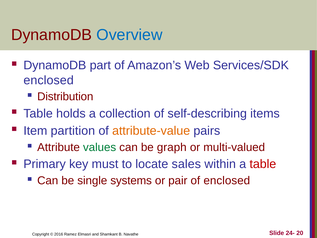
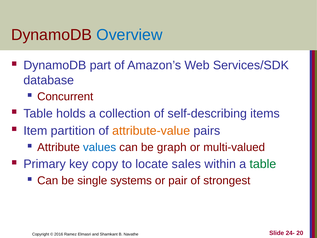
enclosed: enclosed -> database (49, 80)
Distribution: Distribution -> Concurrent (65, 97)
values colour: green -> blue (100, 147)
must: must -> copy (105, 164)
table colour: red -> green (263, 164)
of enclosed: enclosed -> strongest (227, 180)
